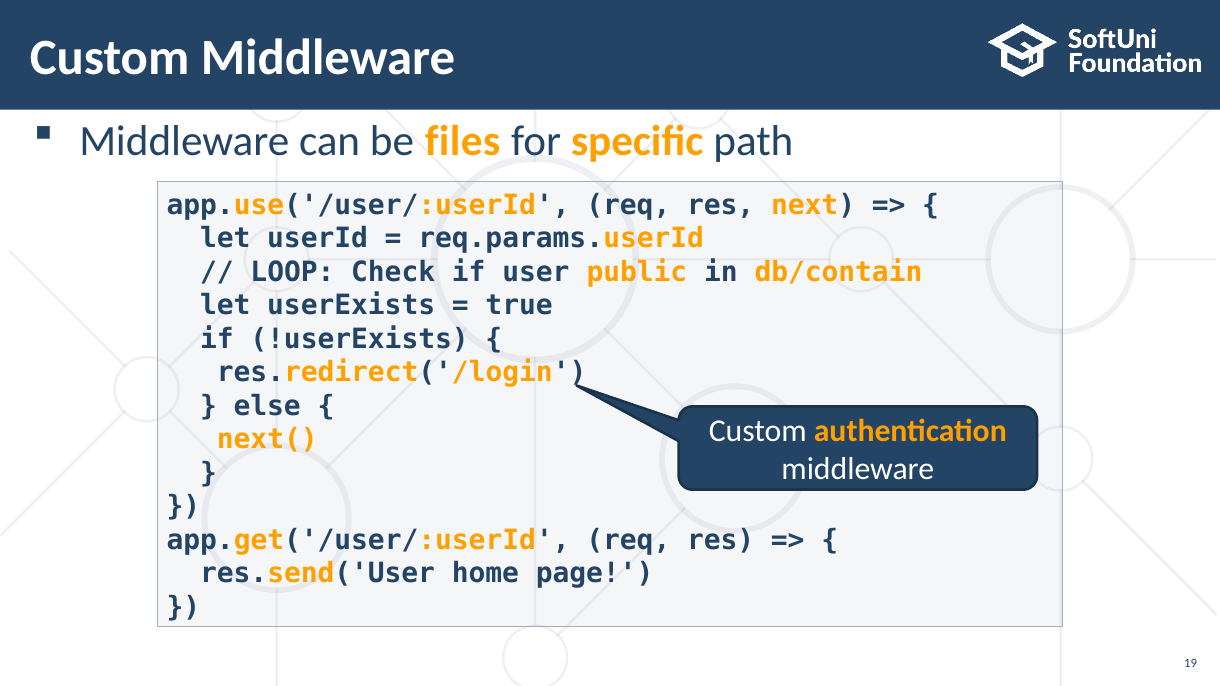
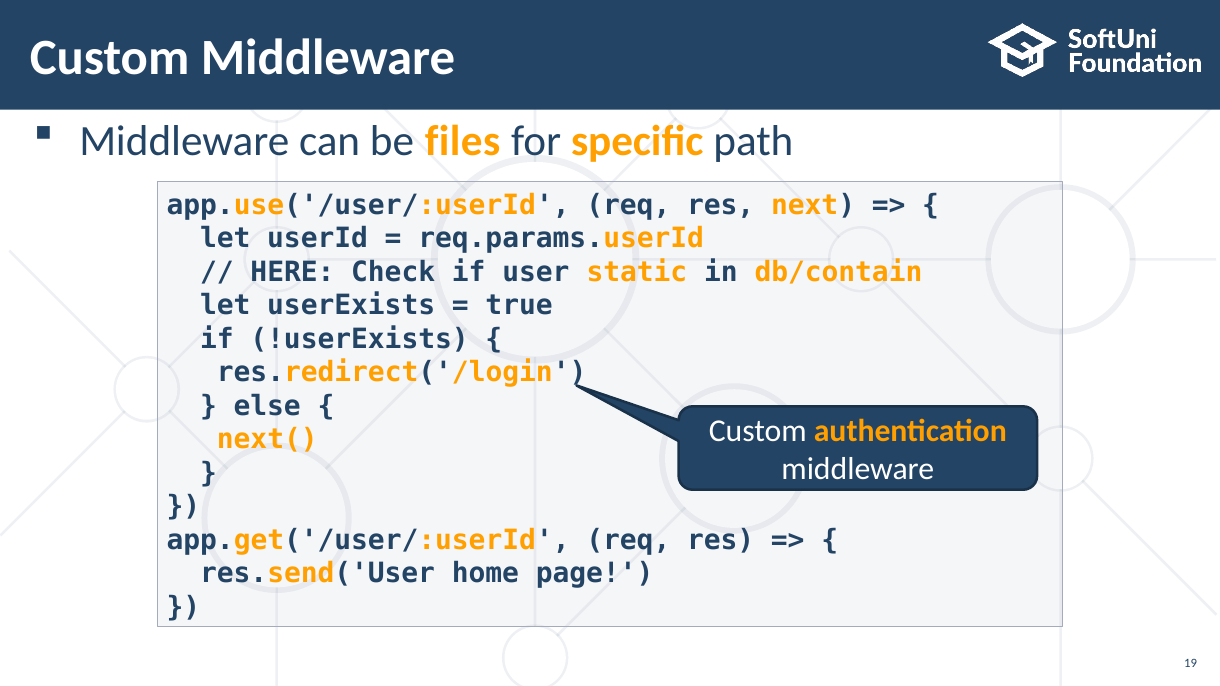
LOOP: LOOP -> HERE (292, 272)
public: public -> static (637, 272)
